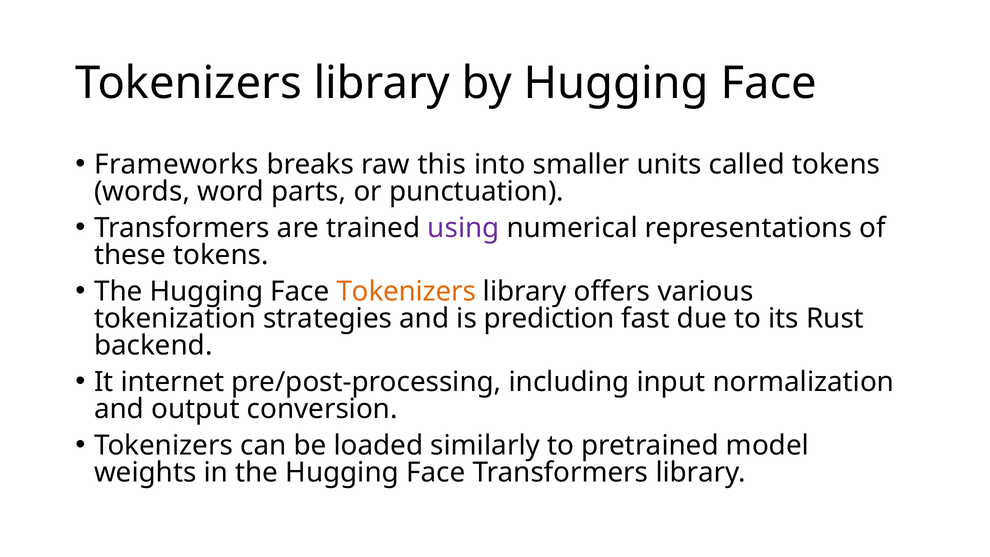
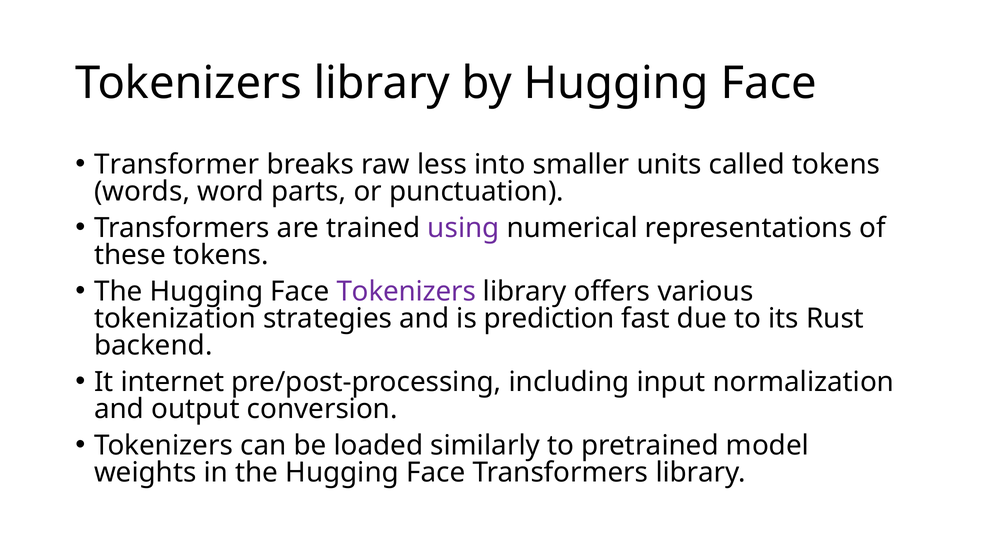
Frameworks: Frameworks -> Transformer (177, 164)
this: this -> less (442, 164)
Tokenizers colour: orange -> purple (406, 291)
